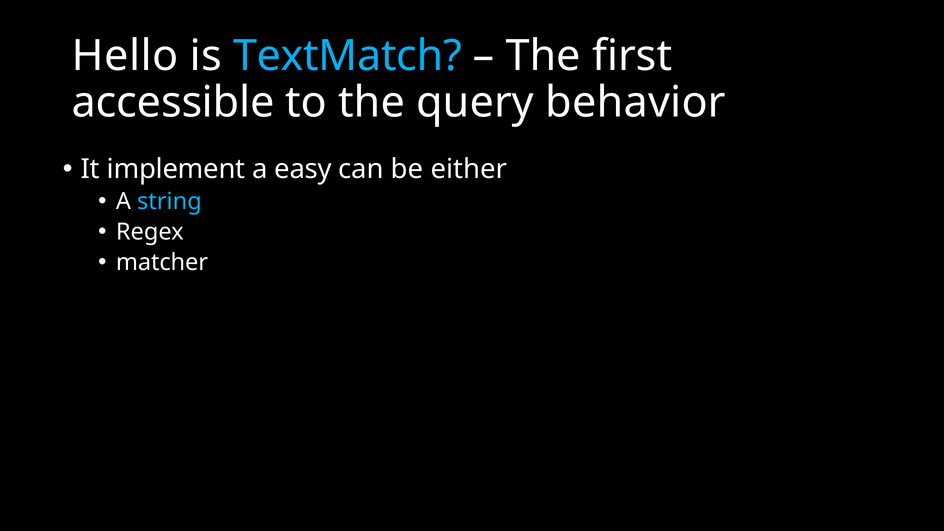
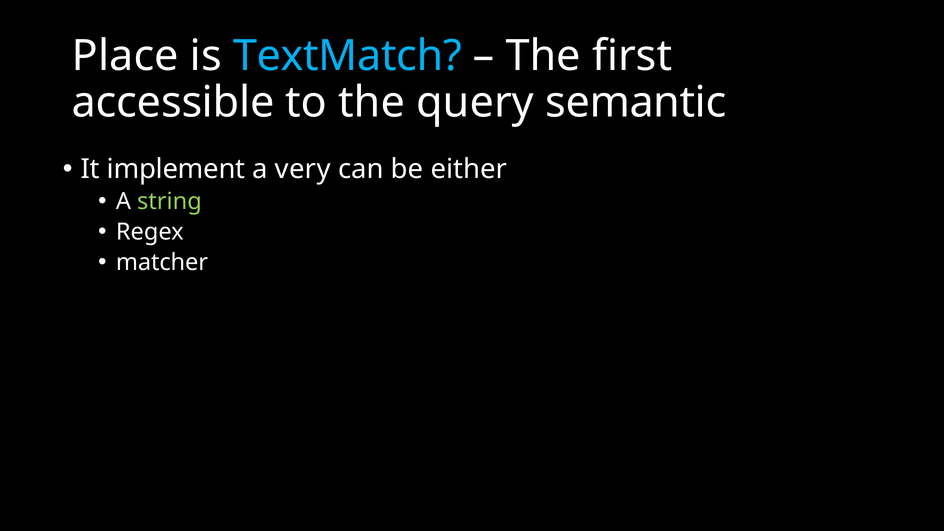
Hello: Hello -> Place (125, 56)
behavior: behavior -> semantic (636, 103)
easy: easy -> very (303, 169)
string colour: light blue -> light green (169, 202)
